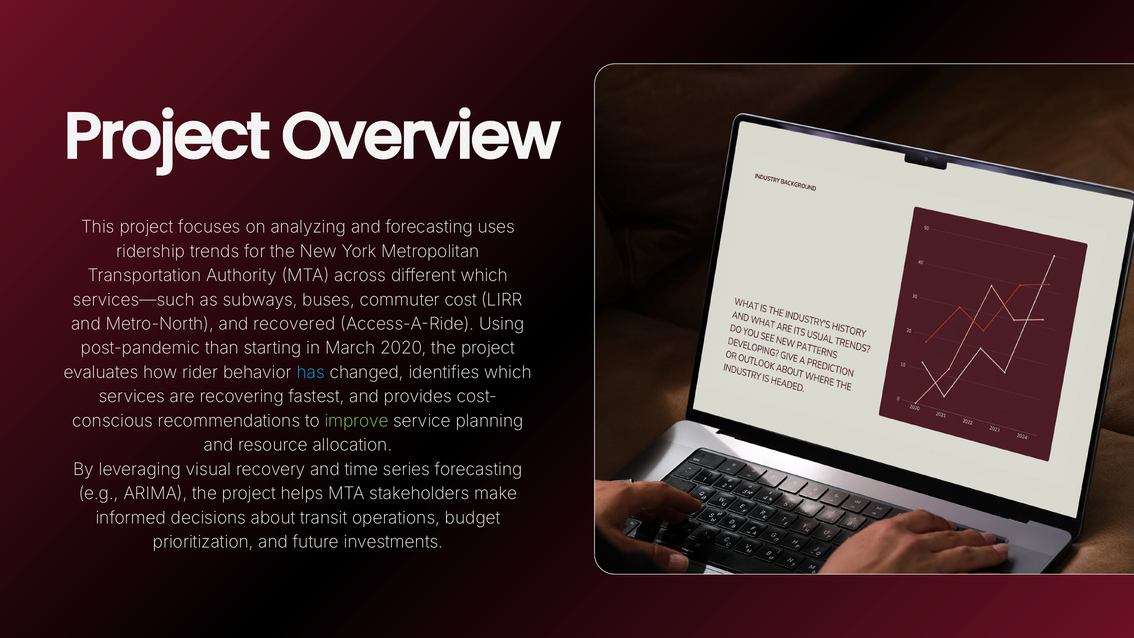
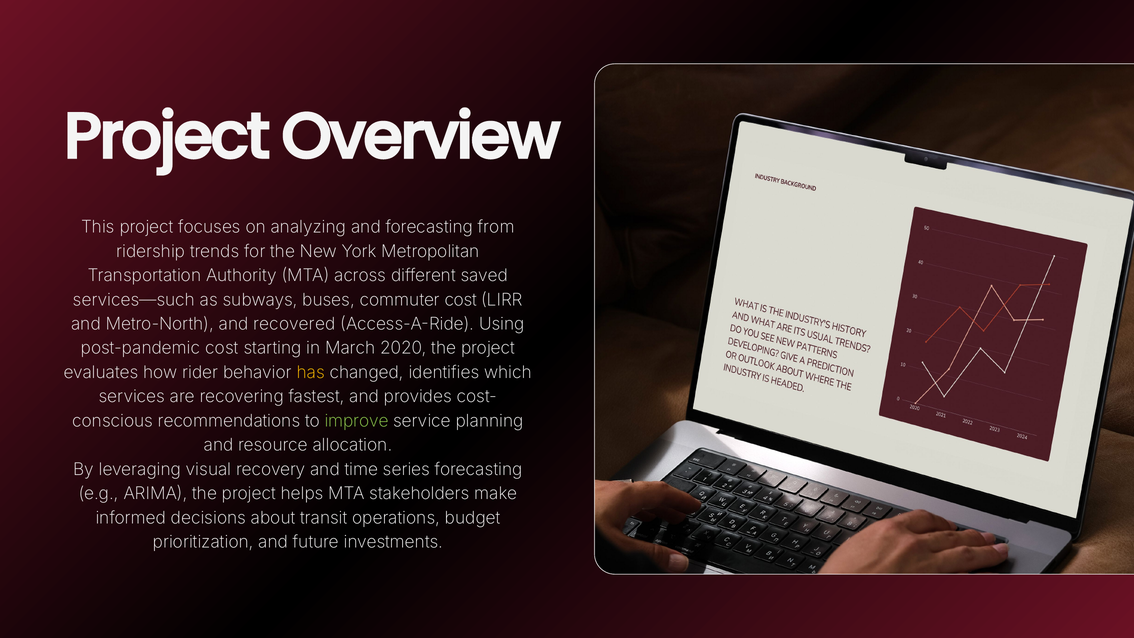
uses: uses -> from (496, 227)
different which: which -> saved (484, 275)
post-pandemic than: than -> cost (222, 348)
has colour: light blue -> yellow (311, 372)
